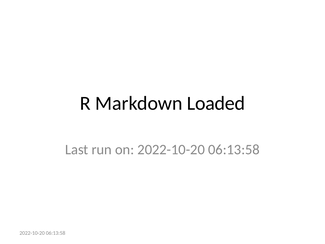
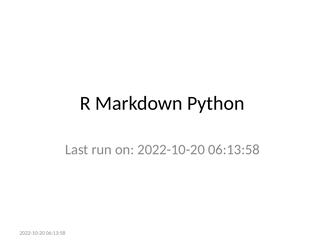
Loaded: Loaded -> Python (216, 103)
